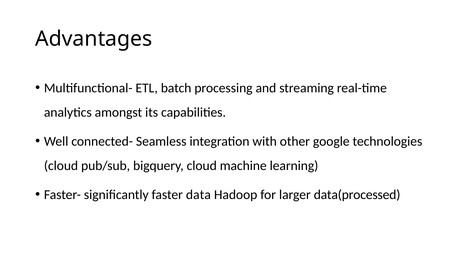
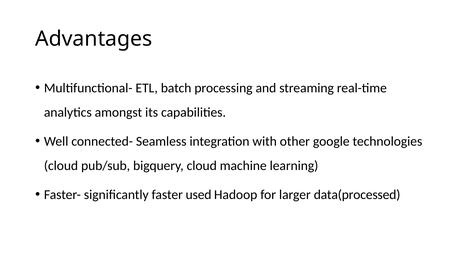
data: data -> used (199, 195)
